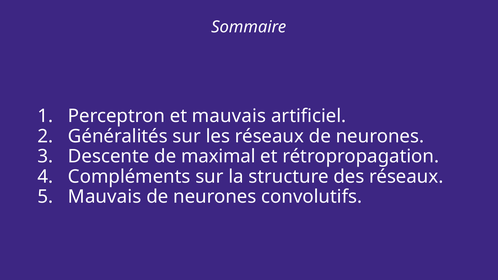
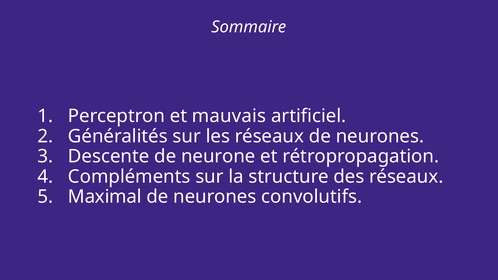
maximal: maximal -> neurone (218, 156)
Mauvais: Mauvais -> Maximal (105, 197)
